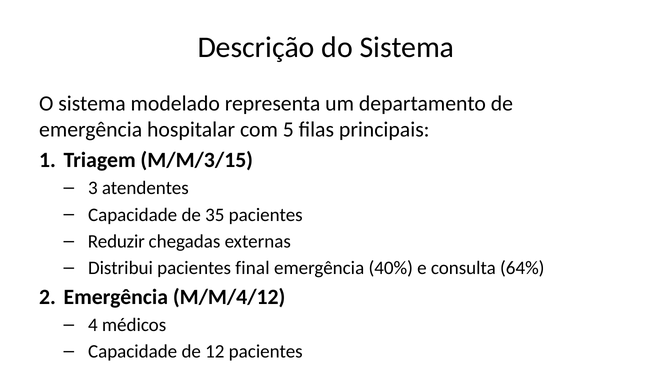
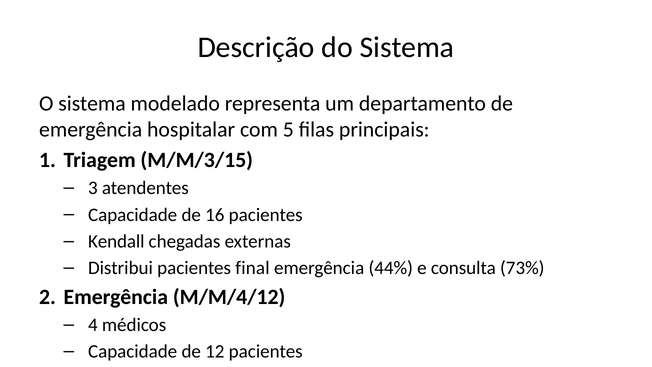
35: 35 -> 16 (215, 215)
Reduzir: Reduzir -> Kendall (116, 241)
emergência 40%: 40% -> 44% (391, 268)
64%: 64% -> 73% (522, 268)
